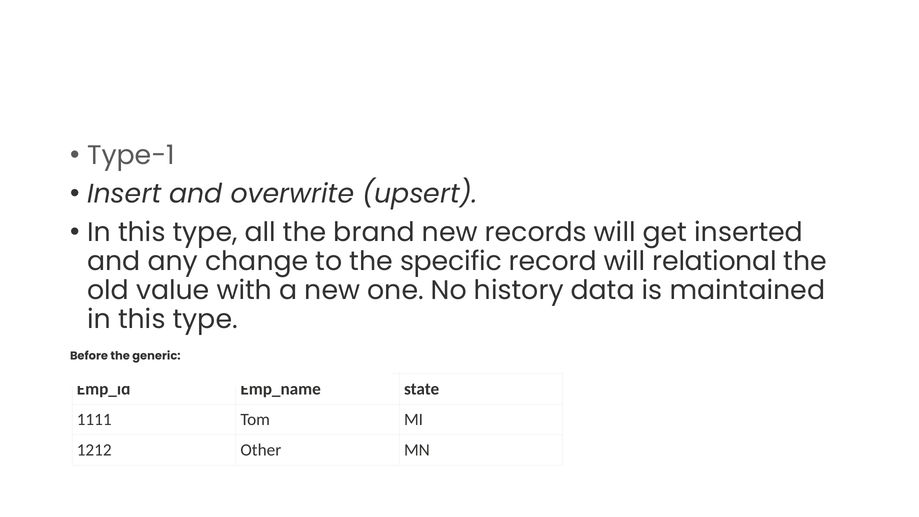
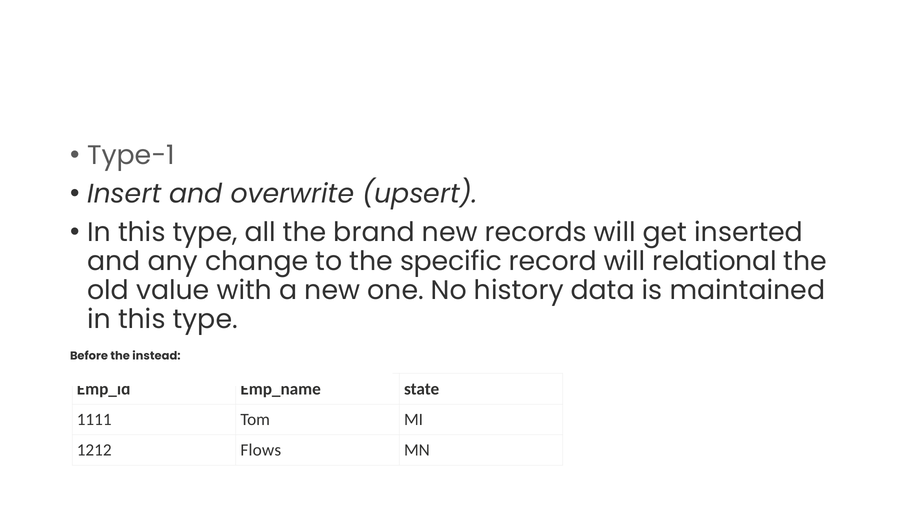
generic: generic -> instead (156, 356)
Other: Other -> Flows (261, 450)
